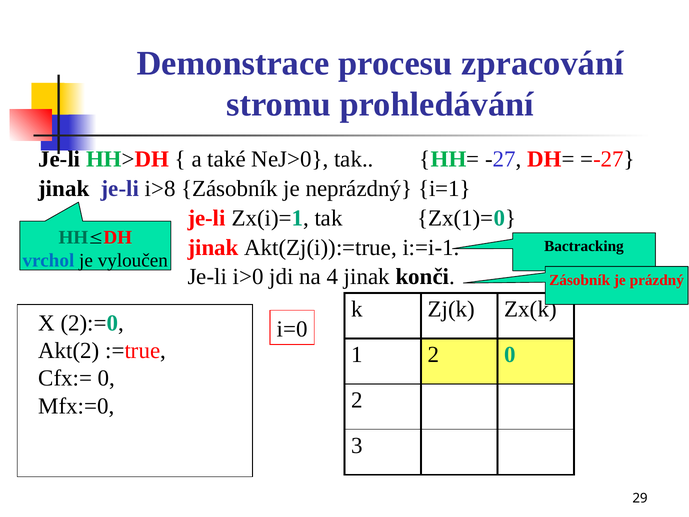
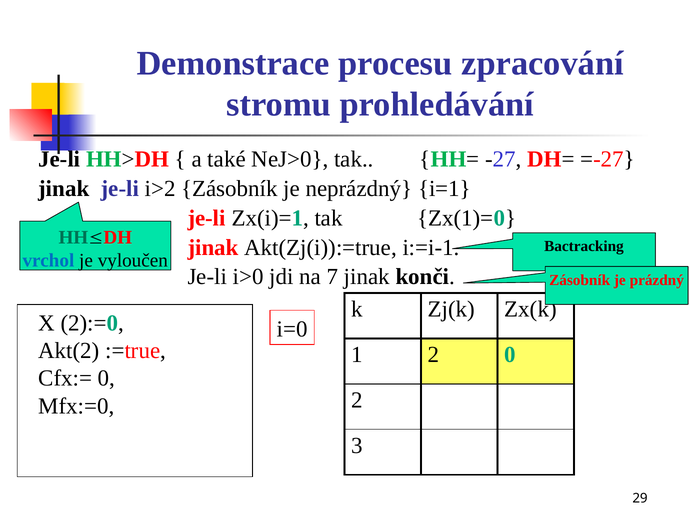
i>8: i>8 -> i>2 (160, 189)
4: 4 -> 7 (332, 277)
